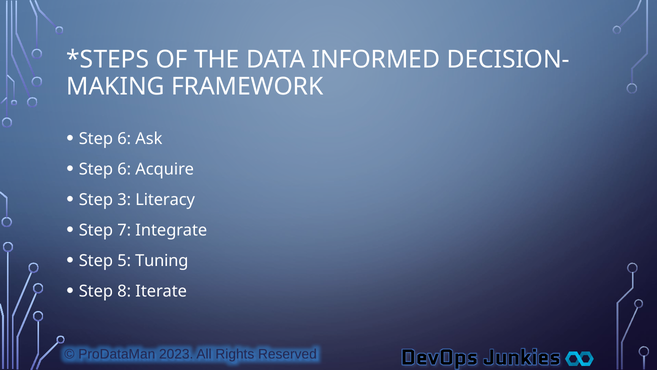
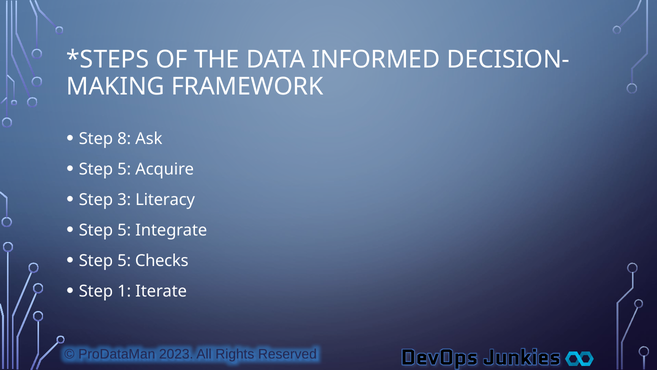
6: 6 -> 8 (124, 139)
6: 6 -> 5 (124, 169)
7: 7 -> 5 (124, 230)
Tuning: Tuning -> Checks (162, 261)
8: 8 -> 1 (124, 291)
